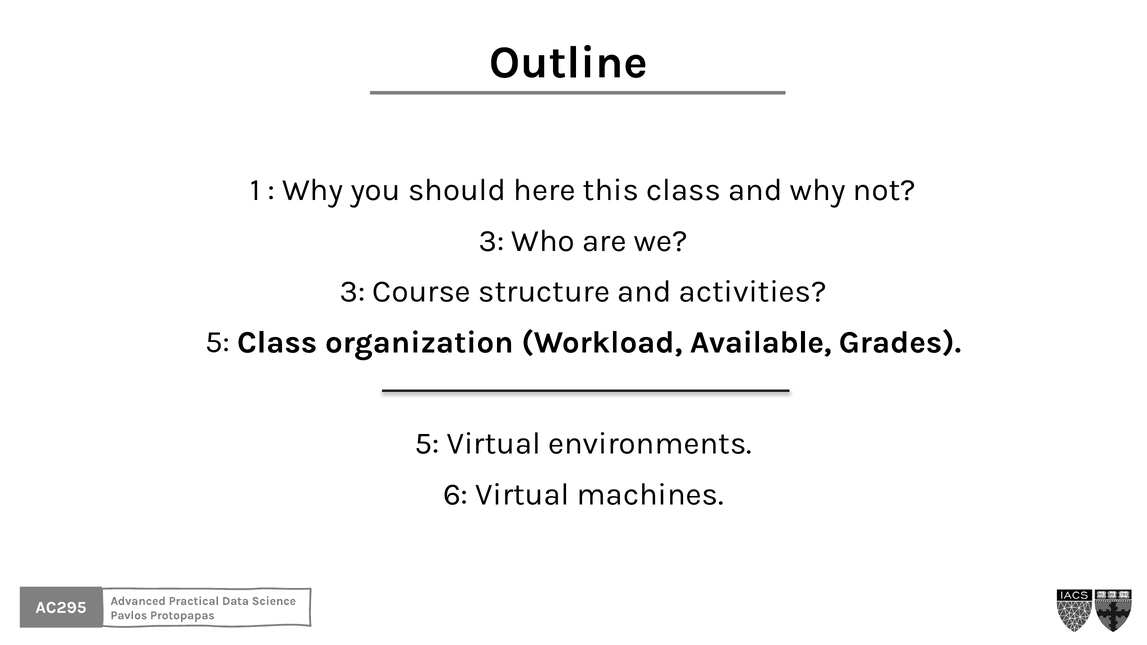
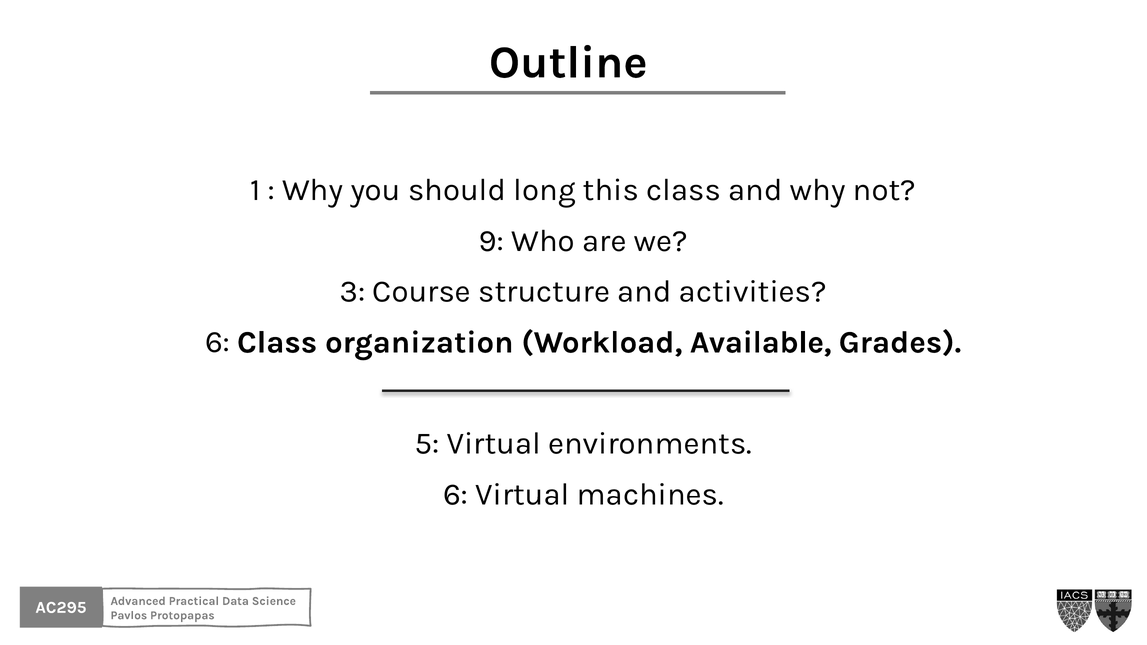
here: here -> long (544, 190)
3: 3 -> 9 (491, 241)
5: 5 -> 6 (218, 342)
